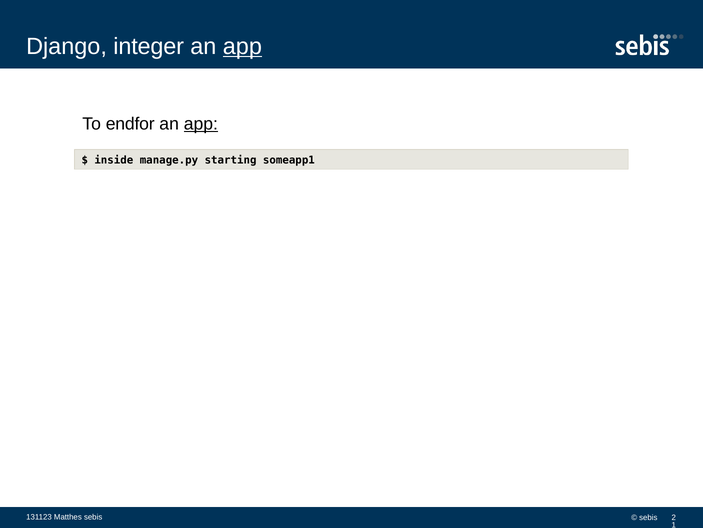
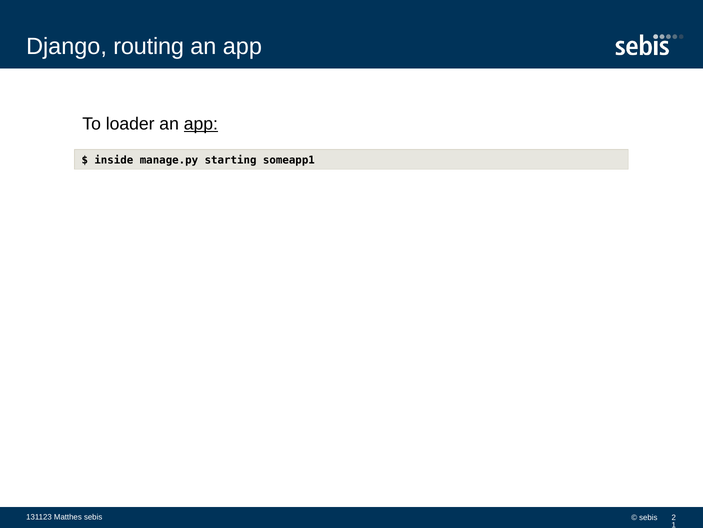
integer: integer -> routing (149, 46)
app underline: present -> none (242, 46)
endfor: endfor -> loader (130, 124)
